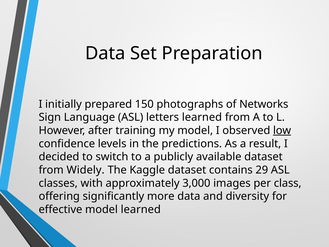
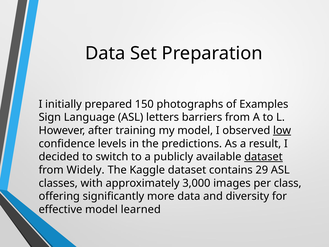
Networks: Networks -> Examples (264, 104)
letters learned: learned -> barriers (202, 117)
dataset underline: none -> present (264, 157)
